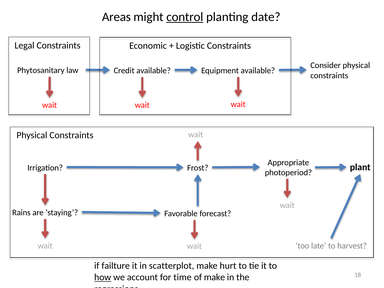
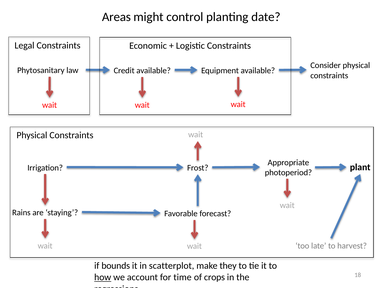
control underline: present -> none (185, 17)
failture: failture -> bounds (116, 266)
hurt: hurt -> they (228, 266)
of make: make -> crops (214, 277)
